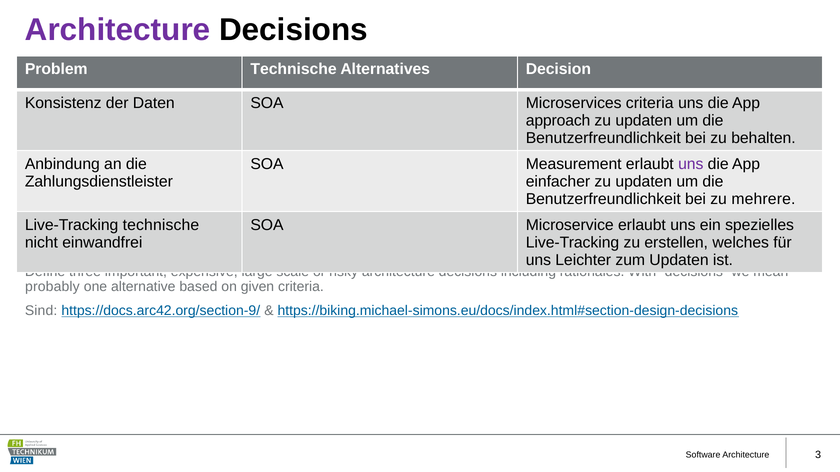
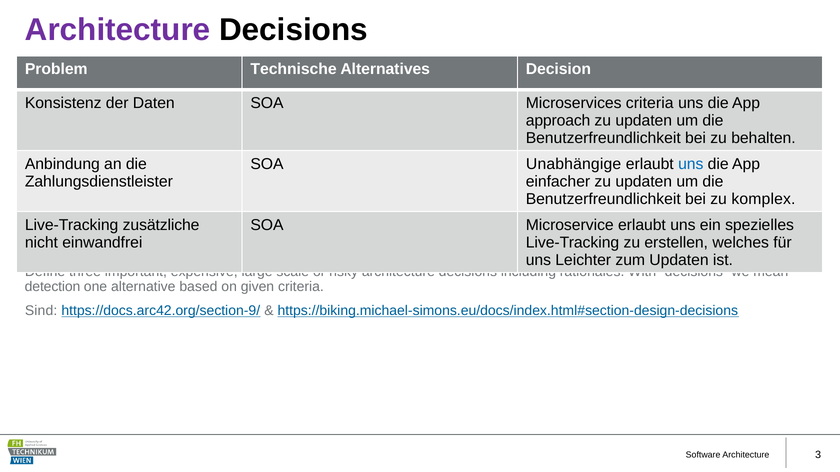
Measurement: Measurement -> Unabhängige (574, 164)
uns colour: purple -> blue (691, 164)
mehrere: mehrere -> komplex (763, 199)
Live-Tracking technische: technische -> zusätzliche (161, 225)
probably: probably -> detection (53, 287)
